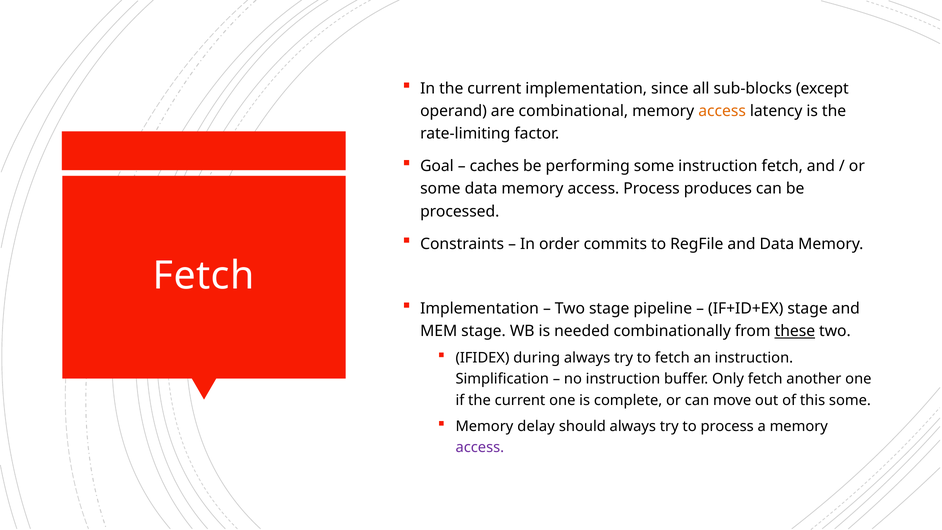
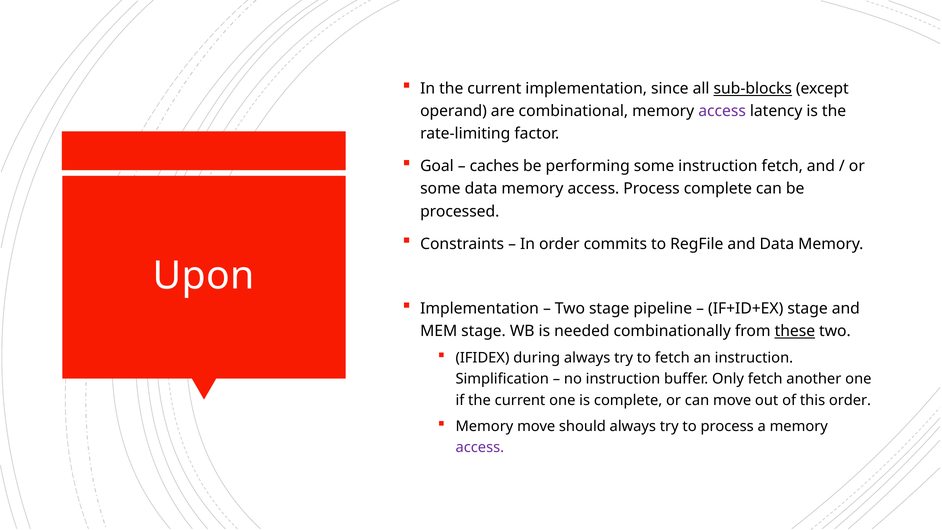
sub-blocks underline: none -> present (753, 89)
access colour: orange -> purple (722, 111)
Process produces: produces -> complete (718, 189)
Fetch: Fetch -> Upon (204, 275)
this some: some -> order (850, 400)
Memory delay: delay -> move (536, 426)
